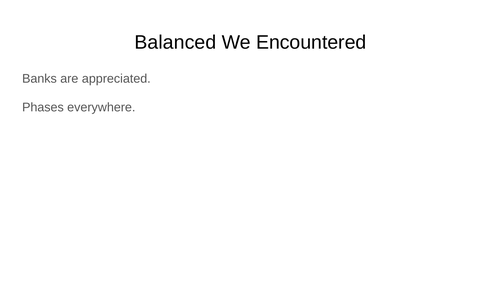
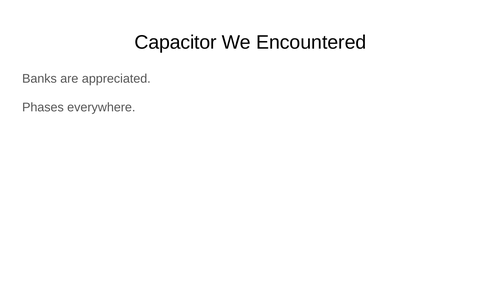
Balanced: Balanced -> Capacitor (176, 42)
